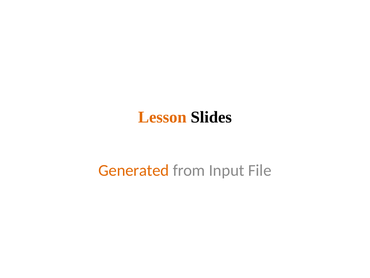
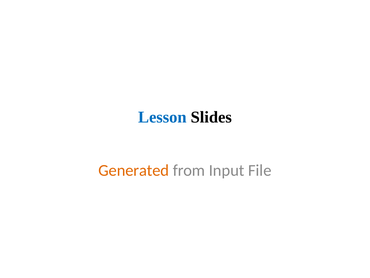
Lesson colour: orange -> blue (162, 117)
